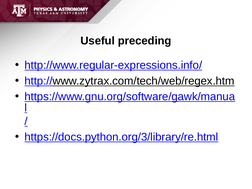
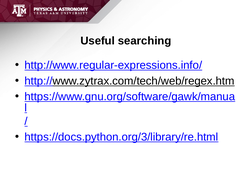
preceding: preceding -> searching (145, 41)
